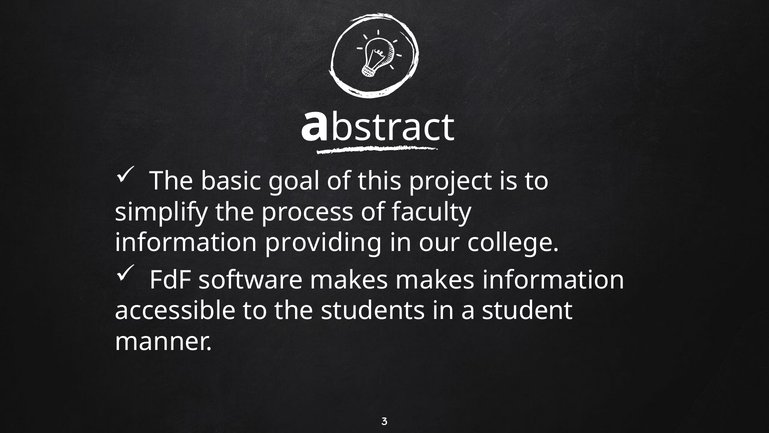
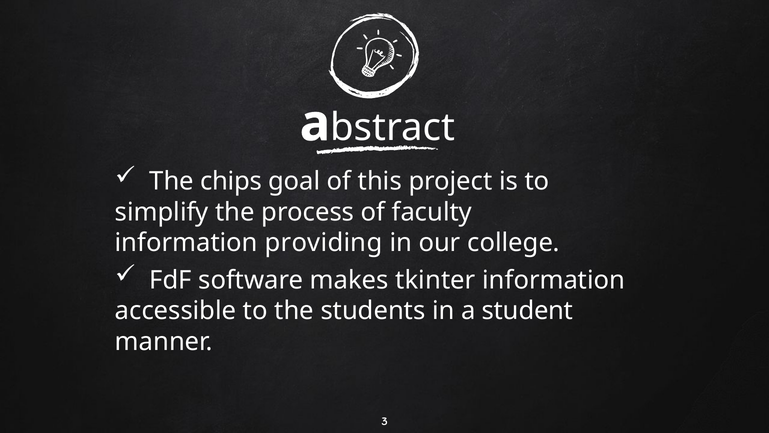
basic: basic -> chips (231, 181)
makes makes: makes -> tkinter (435, 280)
